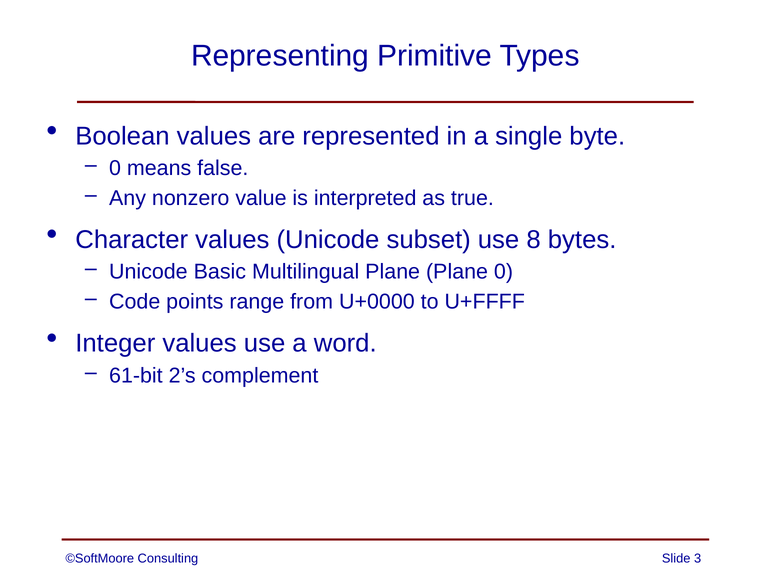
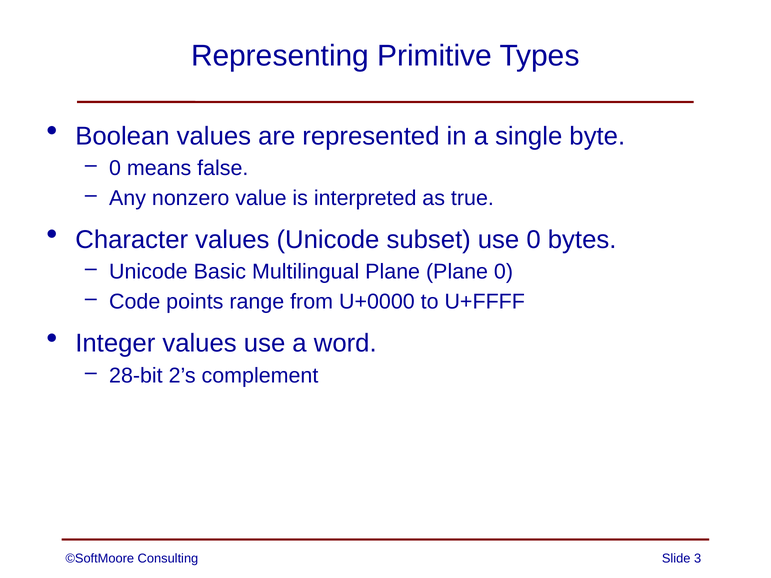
use 8: 8 -> 0 (534, 240)
61-bit: 61-bit -> 28-bit (136, 376)
